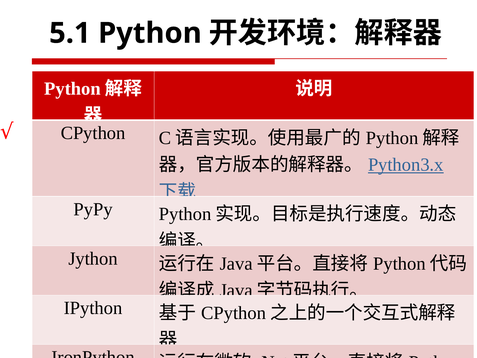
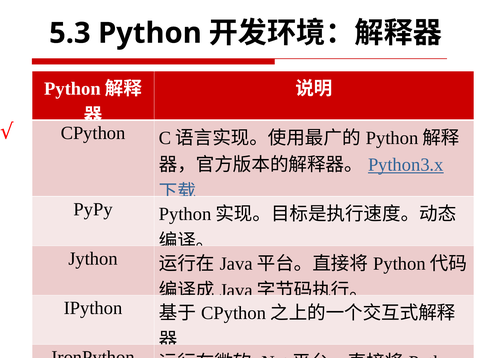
5.1: 5.1 -> 5.3 (70, 33)
